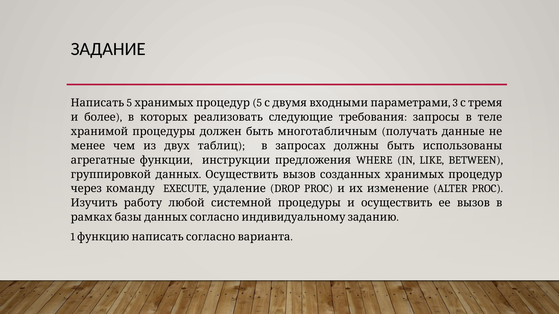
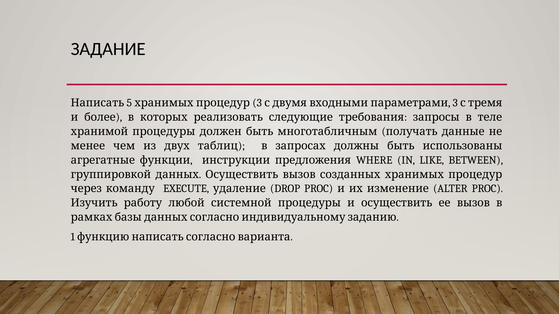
5 5: 5 -> 3 (257, 103)
